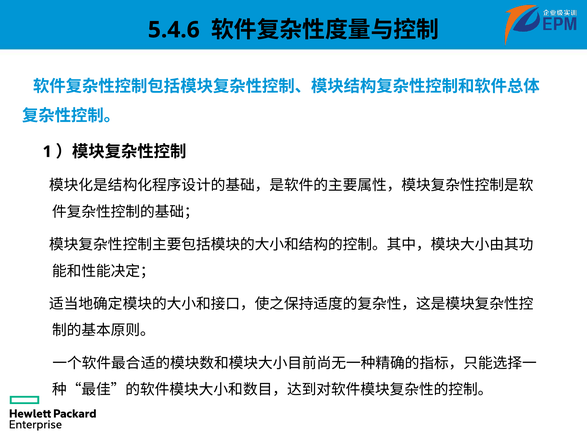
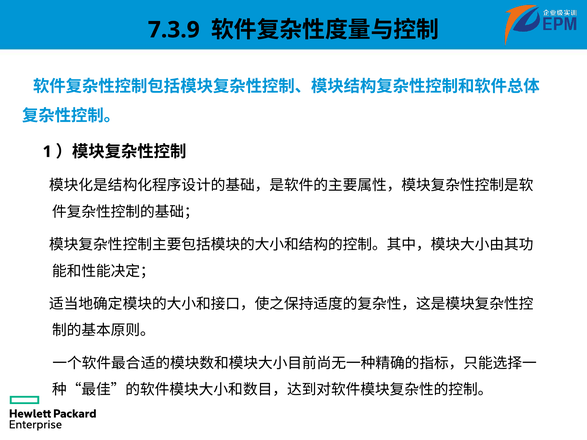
5.4.6: 5.4.6 -> 7.3.9 (174, 30)
